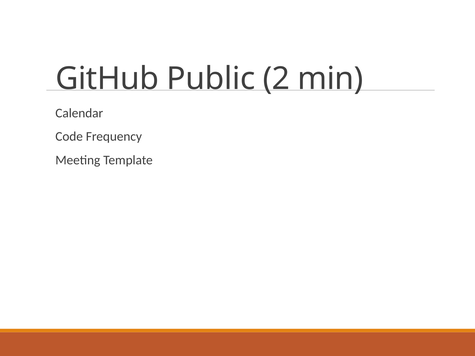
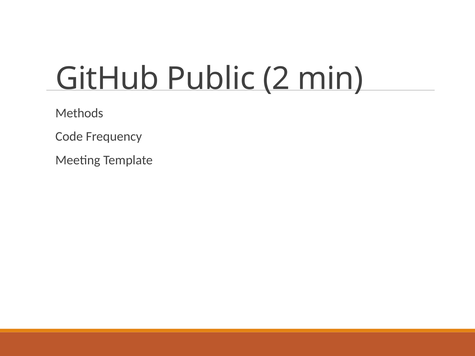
Calendar: Calendar -> Methods (79, 113)
